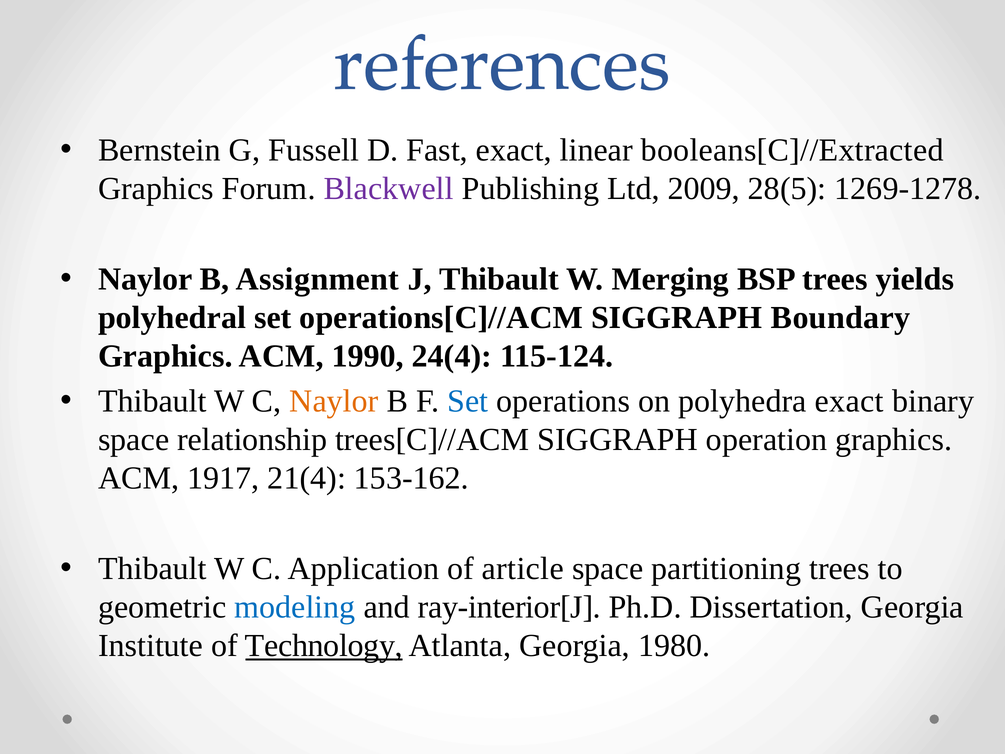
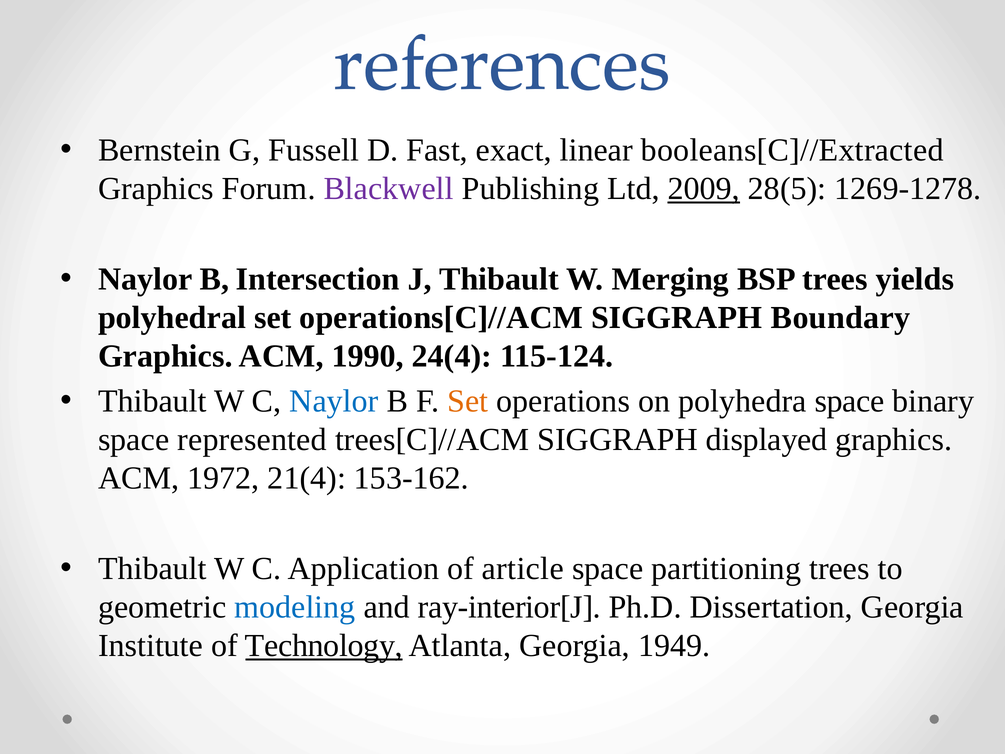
2009 underline: none -> present (704, 189)
Assignment: Assignment -> Intersection (318, 279)
Naylor colour: orange -> blue (334, 401)
Set colour: blue -> orange (468, 401)
polyhedra exact: exact -> space (850, 401)
relationship: relationship -> represented (252, 440)
operation: operation -> displayed (767, 440)
1917: 1917 -> 1972 (223, 478)
1980: 1980 -> 1949 (674, 646)
